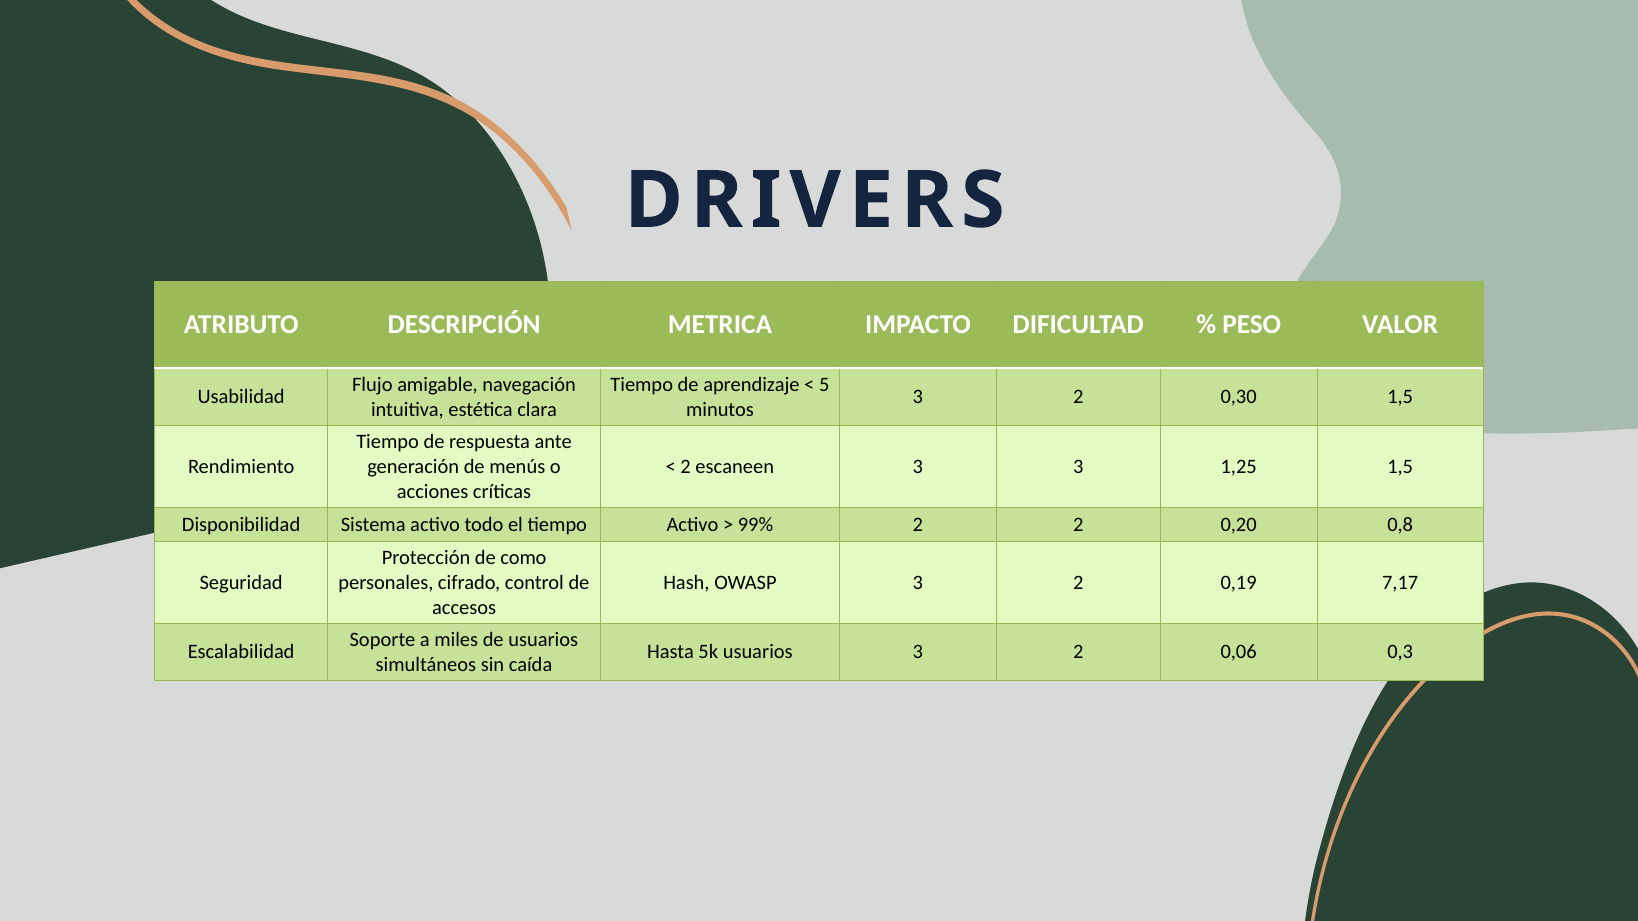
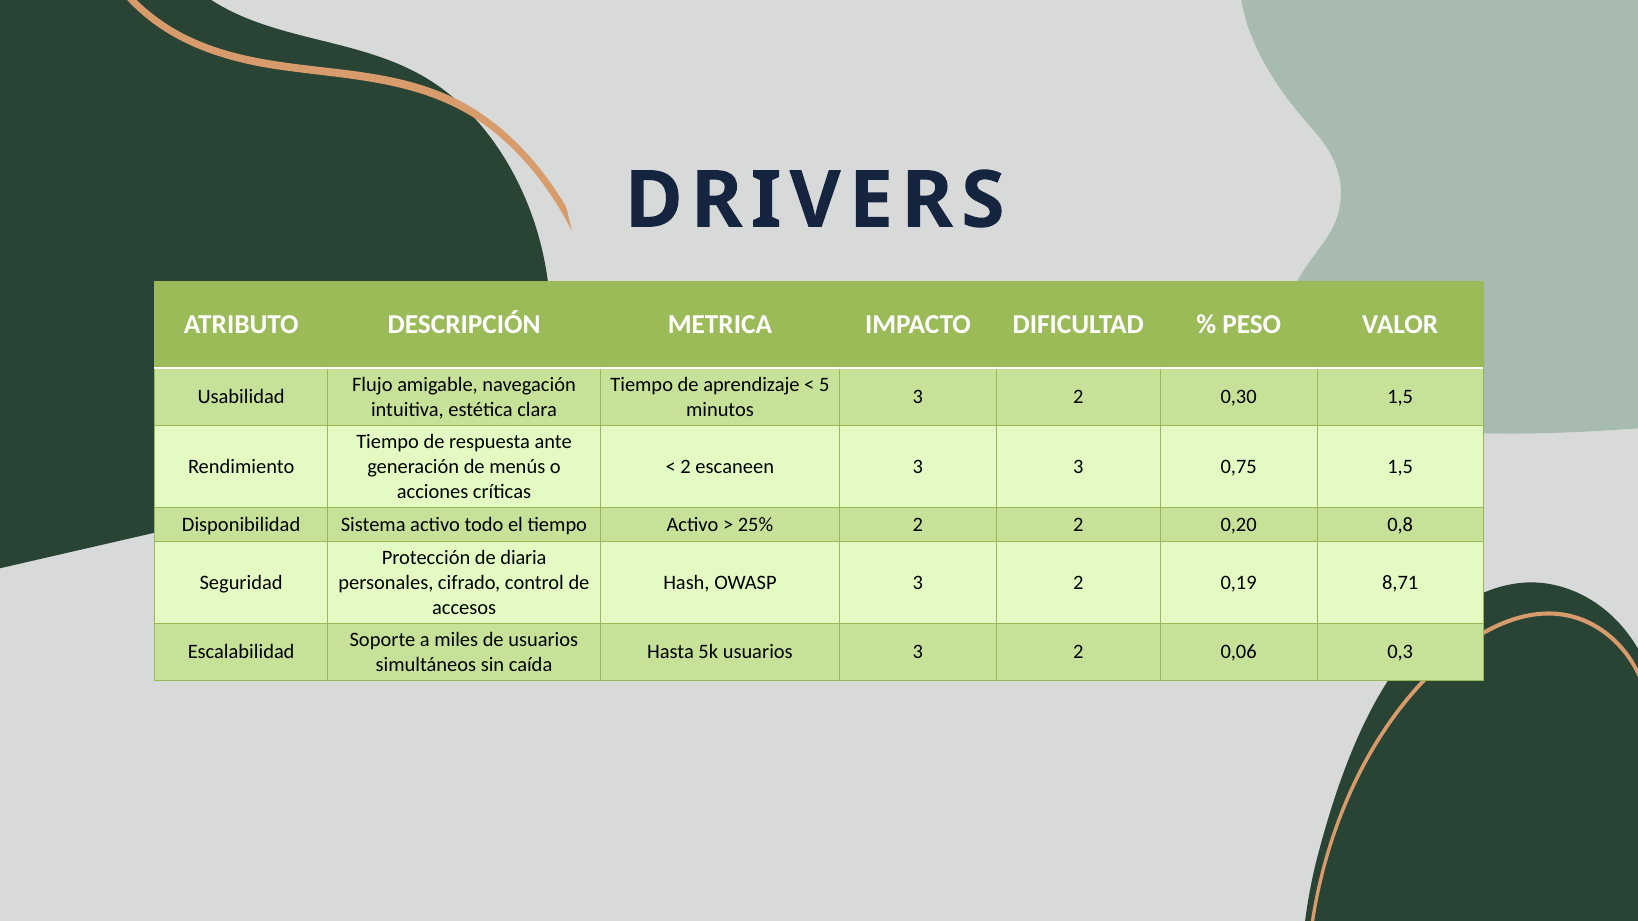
1,25: 1,25 -> 0,75 (1239, 467)
99%: 99% -> 25% (755, 525)
como: como -> diaria (523, 558)
7,17: 7,17 -> 8,71 (1400, 583)
